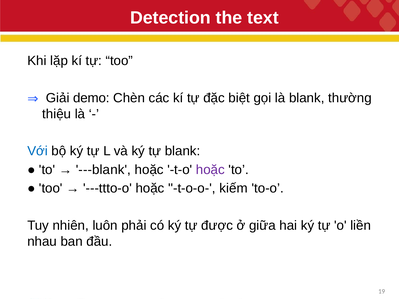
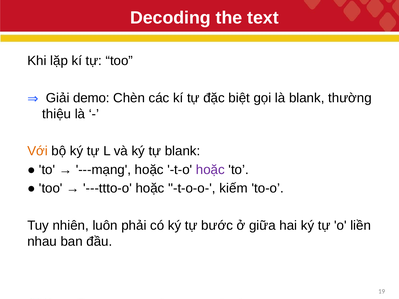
Detection: Detection -> Decoding (170, 18)
Với colour: blue -> orange (38, 151)
---blank: ---blank -> ---mạng (103, 170)
được: được -> bước (217, 226)
